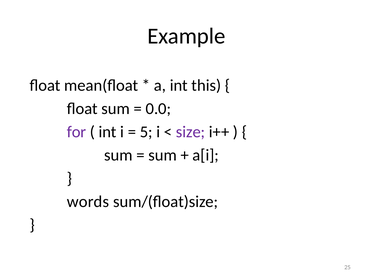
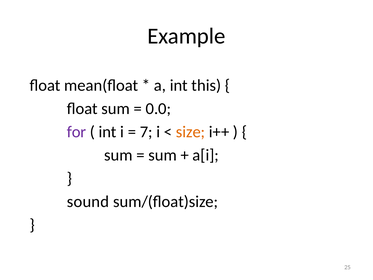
5: 5 -> 7 (146, 132)
size colour: purple -> orange (191, 132)
words: words -> sound (88, 201)
